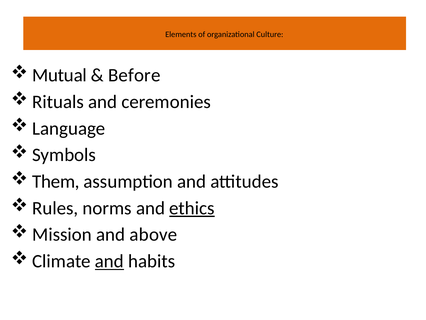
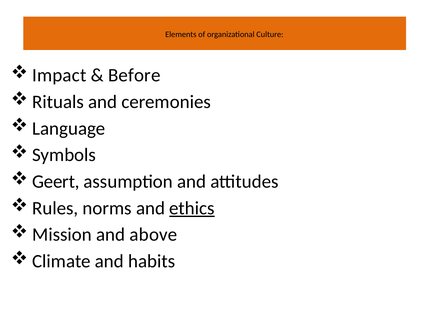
Mutual: Mutual -> Impact (59, 75)
Them: Them -> Geert (56, 181)
and underline: present -> none (109, 261)
